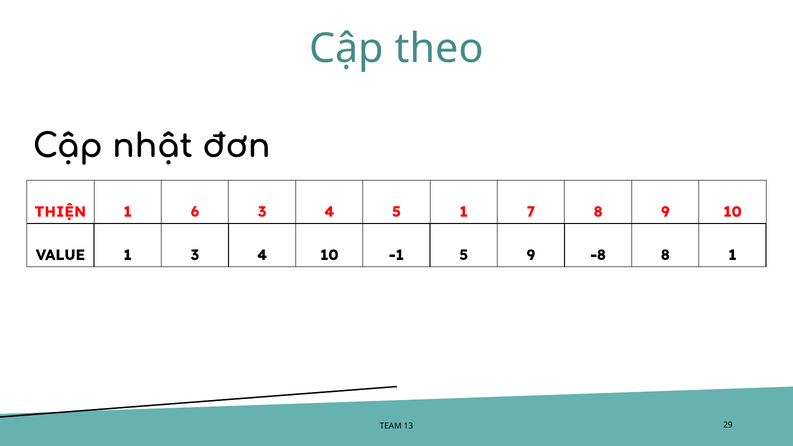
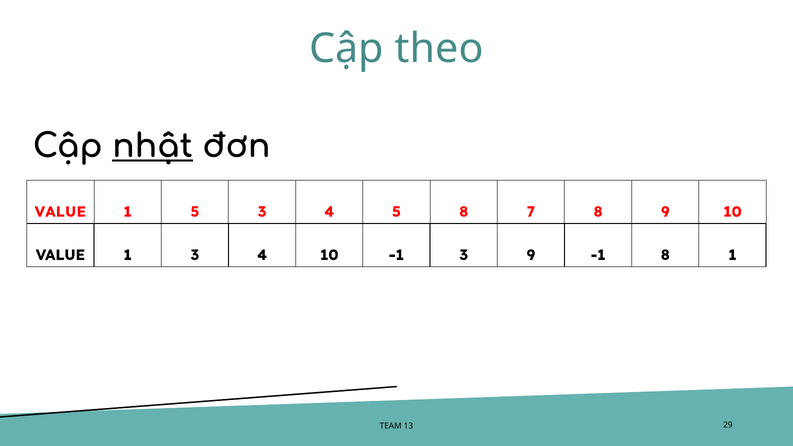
nhật underline: none -> present (152, 146)
THIỆN: THIỆN -> VALUE (60, 212)
1 6: 6 -> 5 (195, 212)
5 1: 1 -> 8 (464, 212)
-1 5: 5 -> 3 (464, 255)
9 -8: -8 -> -1 (598, 255)
